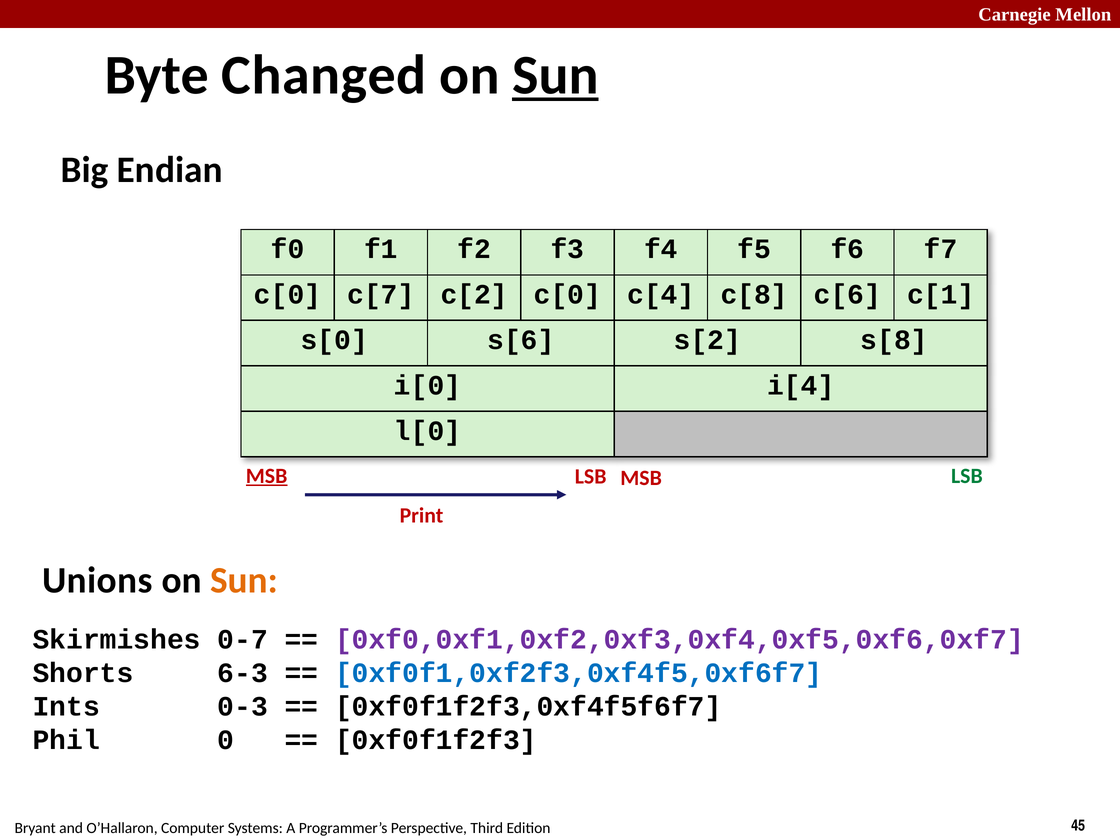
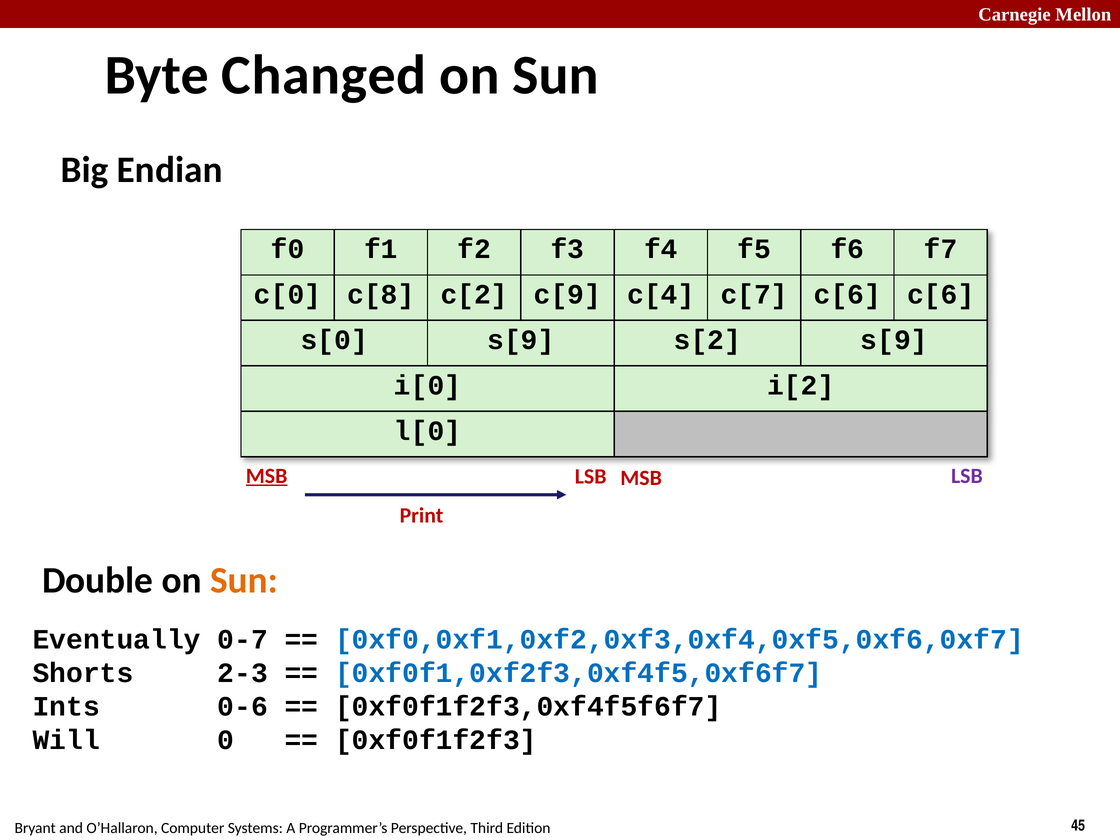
Sun underline: present -> none (555, 75)
c[7: c[7 -> c[8 (381, 295)
c[2 c[0: c[0 -> c[9 (567, 295)
c[8: c[8 -> c[7 (754, 295)
c[6 c[1: c[1 -> c[6 (941, 295)
s[0 s[6: s[6 -> s[9 (521, 340)
s[2 s[8: s[8 -> s[9 (894, 340)
i[4: i[4 -> i[2 (801, 385)
LSB colour: green -> purple (967, 476)
Unions: Unions -> Double (98, 580)
Skirmishes: Skirmishes -> Eventually (117, 639)
0xf0,0xf1,0xf2,0xf3,0xf4,0xf5,0xf6,0xf7 colour: purple -> blue (679, 639)
6-3: 6-3 -> 2-3 (243, 673)
0-3: 0-3 -> 0-6 (243, 707)
Phil: Phil -> Will (66, 740)
